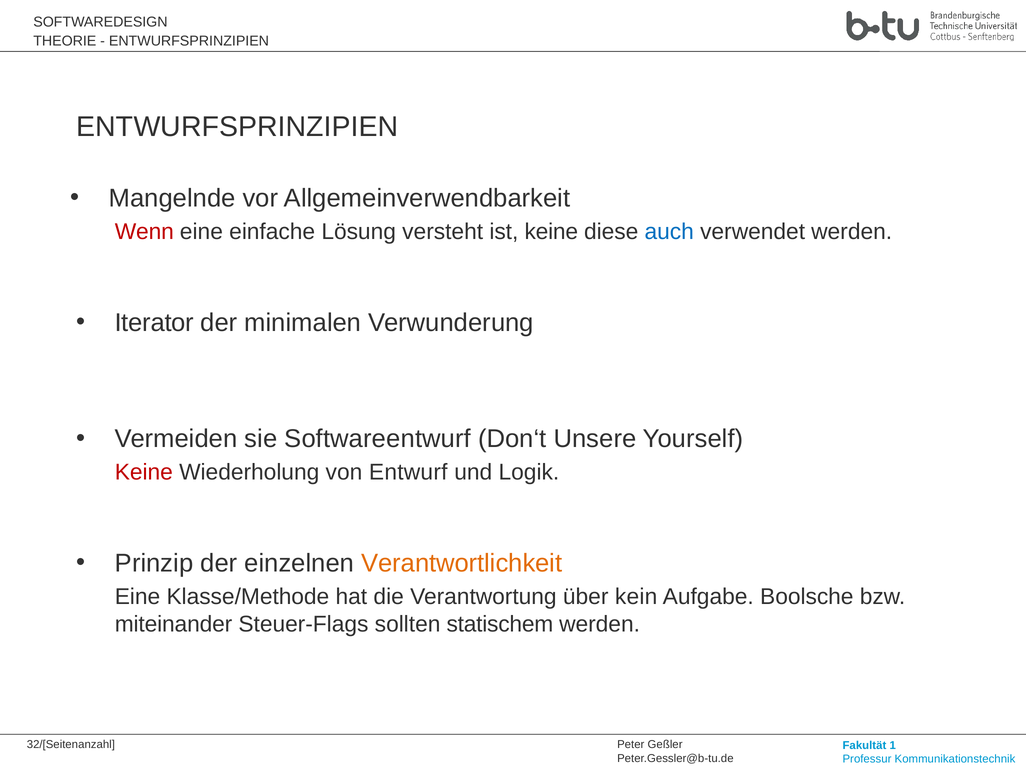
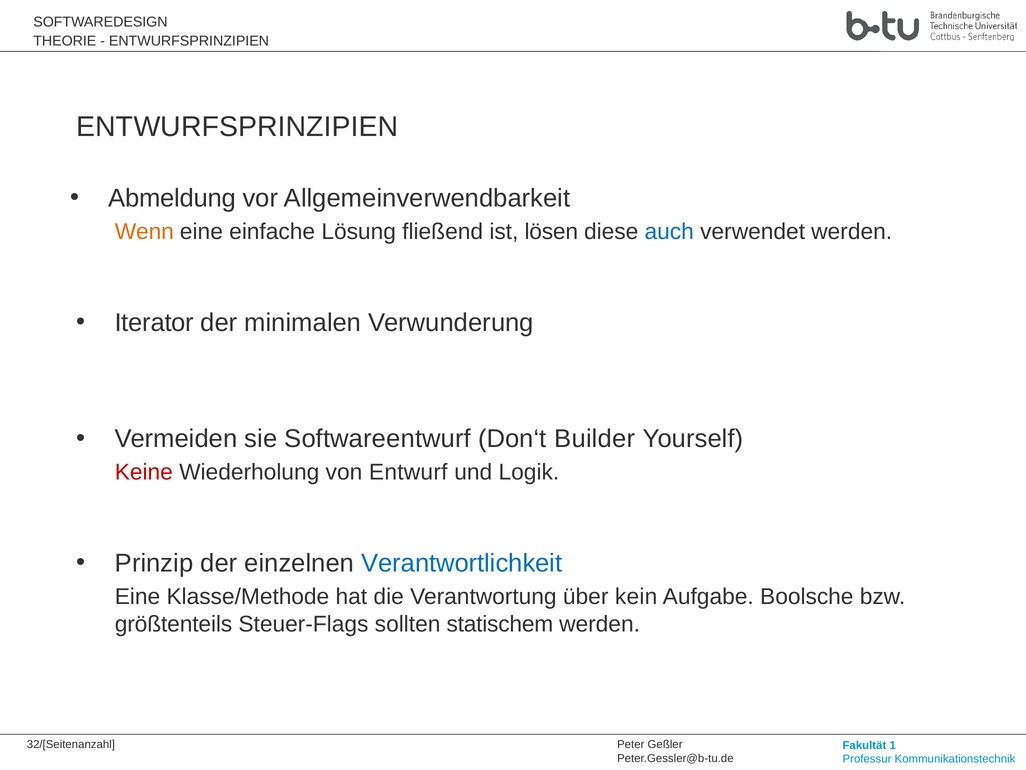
Mangelnde: Mangelnde -> Abmeldung (172, 198)
Wenn colour: red -> orange (144, 232)
versteht: versteht -> fließend (443, 232)
ist keine: keine -> lösen (551, 232)
Unsere: Unsere -> Builder (595, 439)
Verantwortlichkeit colour: orange -> blue (462, 563)
miteinander: miteinander -> größtenteils (174, 624)
